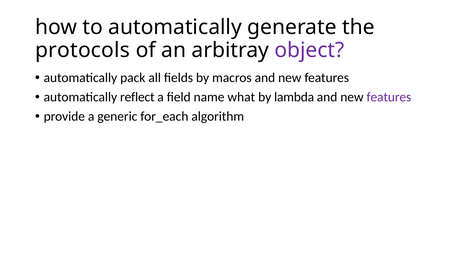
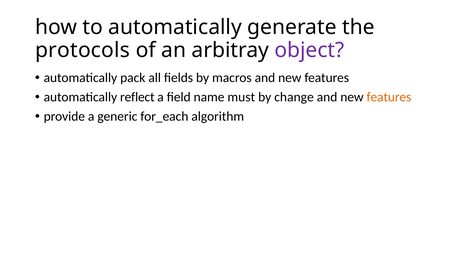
what: what -> must (241, 97)
lambda: lambda -> change (294, 97)
features colour: purple -> orange (389, 97)
